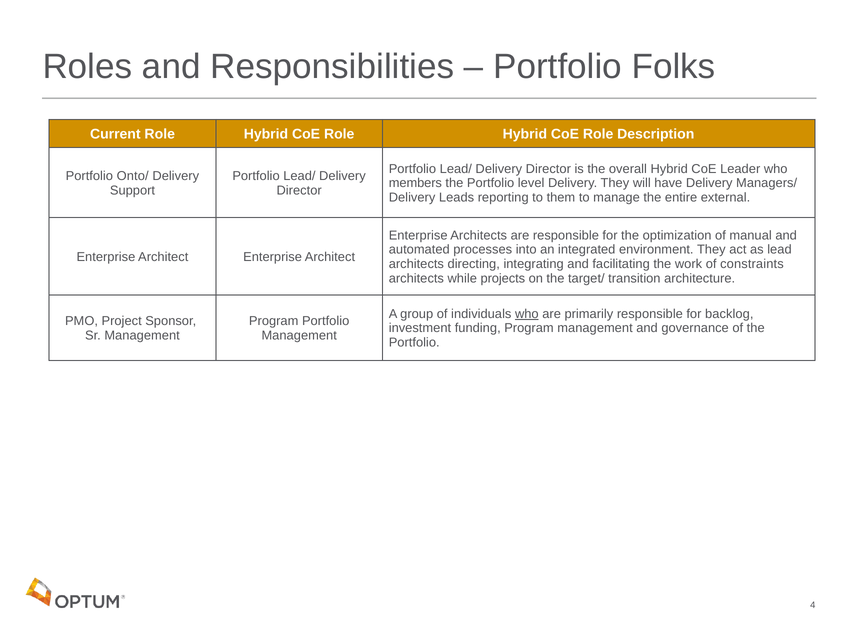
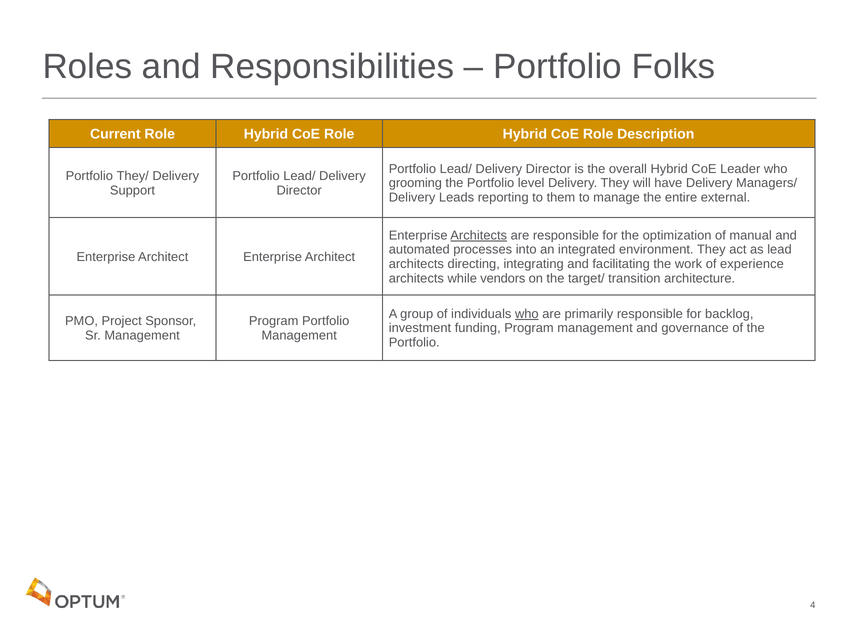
Onto/: Onto/ -> They/ (133, 176)
members: members -> grooming (415, 183)
Architects underline: none -> present (479, 235)
constraints: constraints -> experience (752, 264)
projects: projects -> vendors (503, 278)
